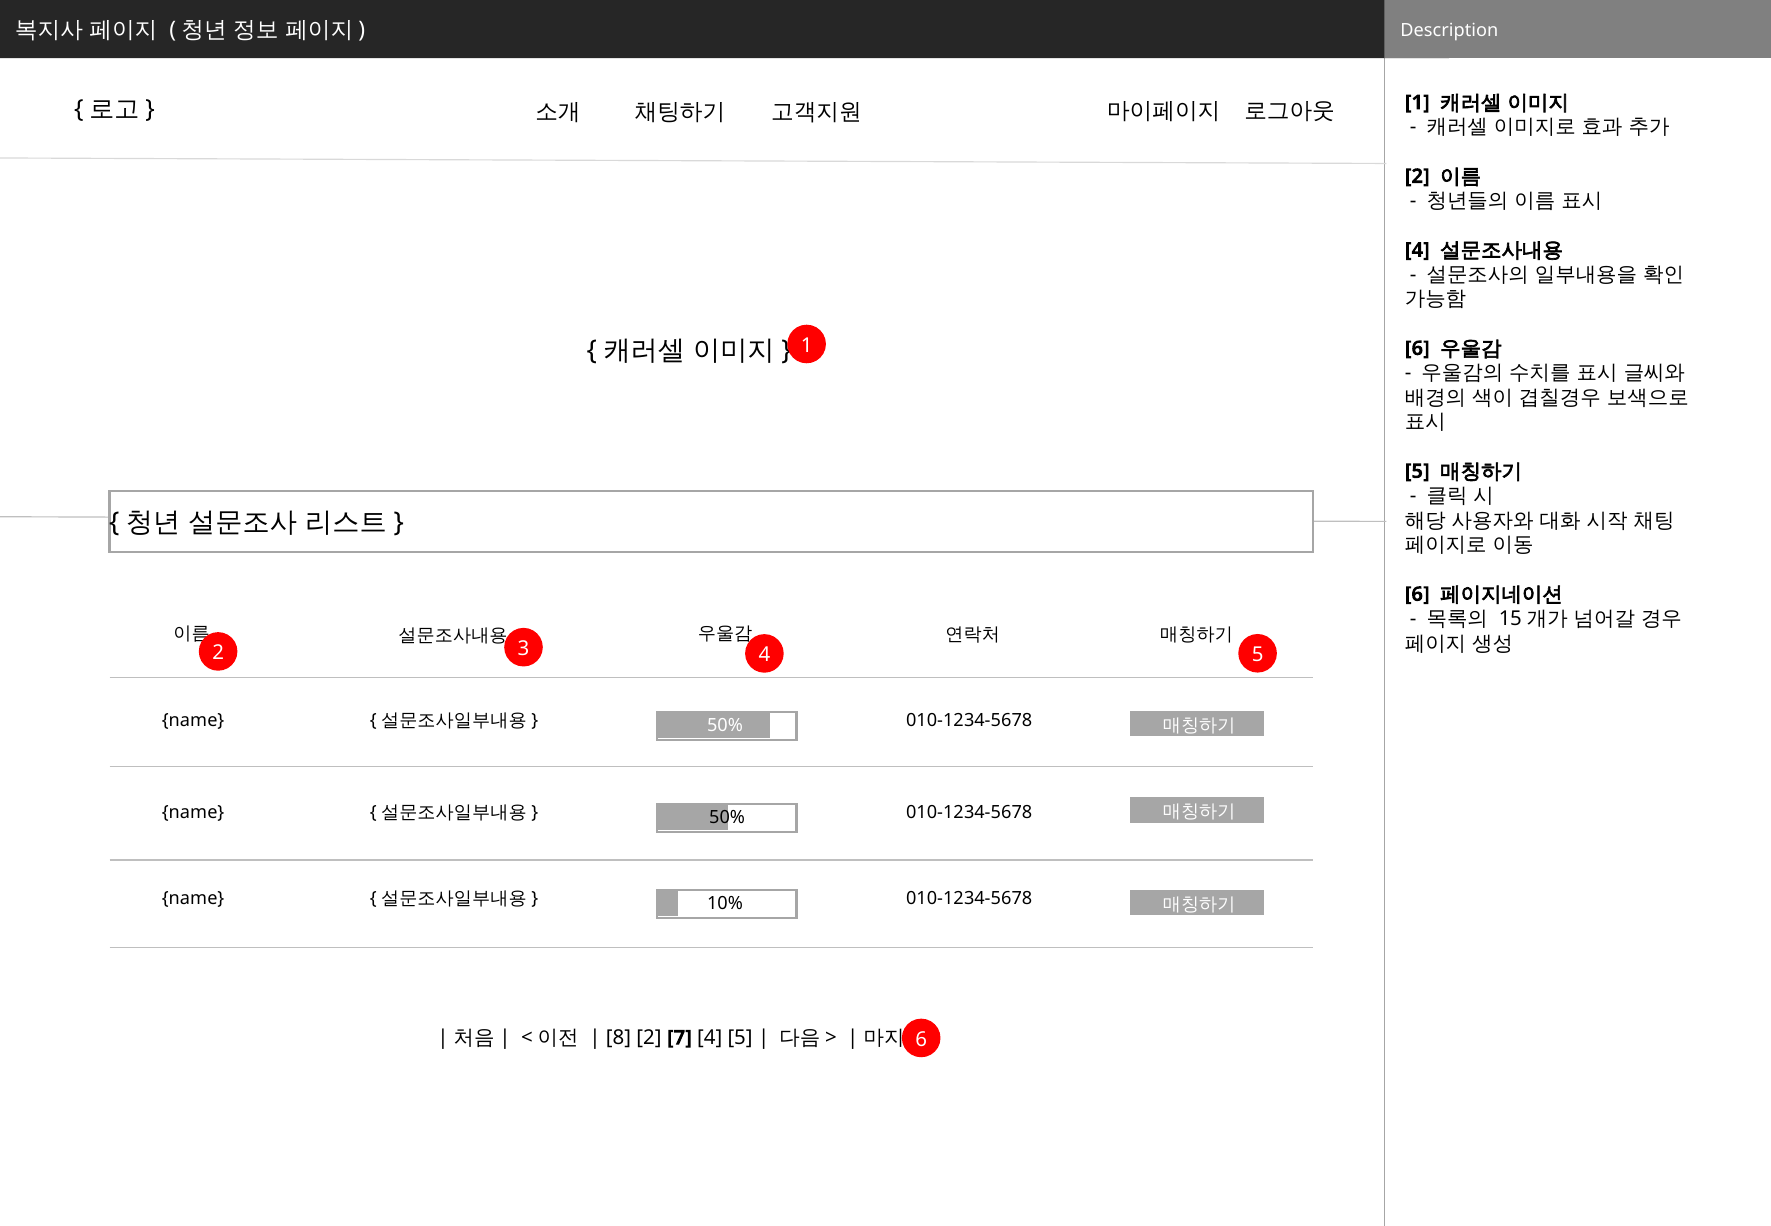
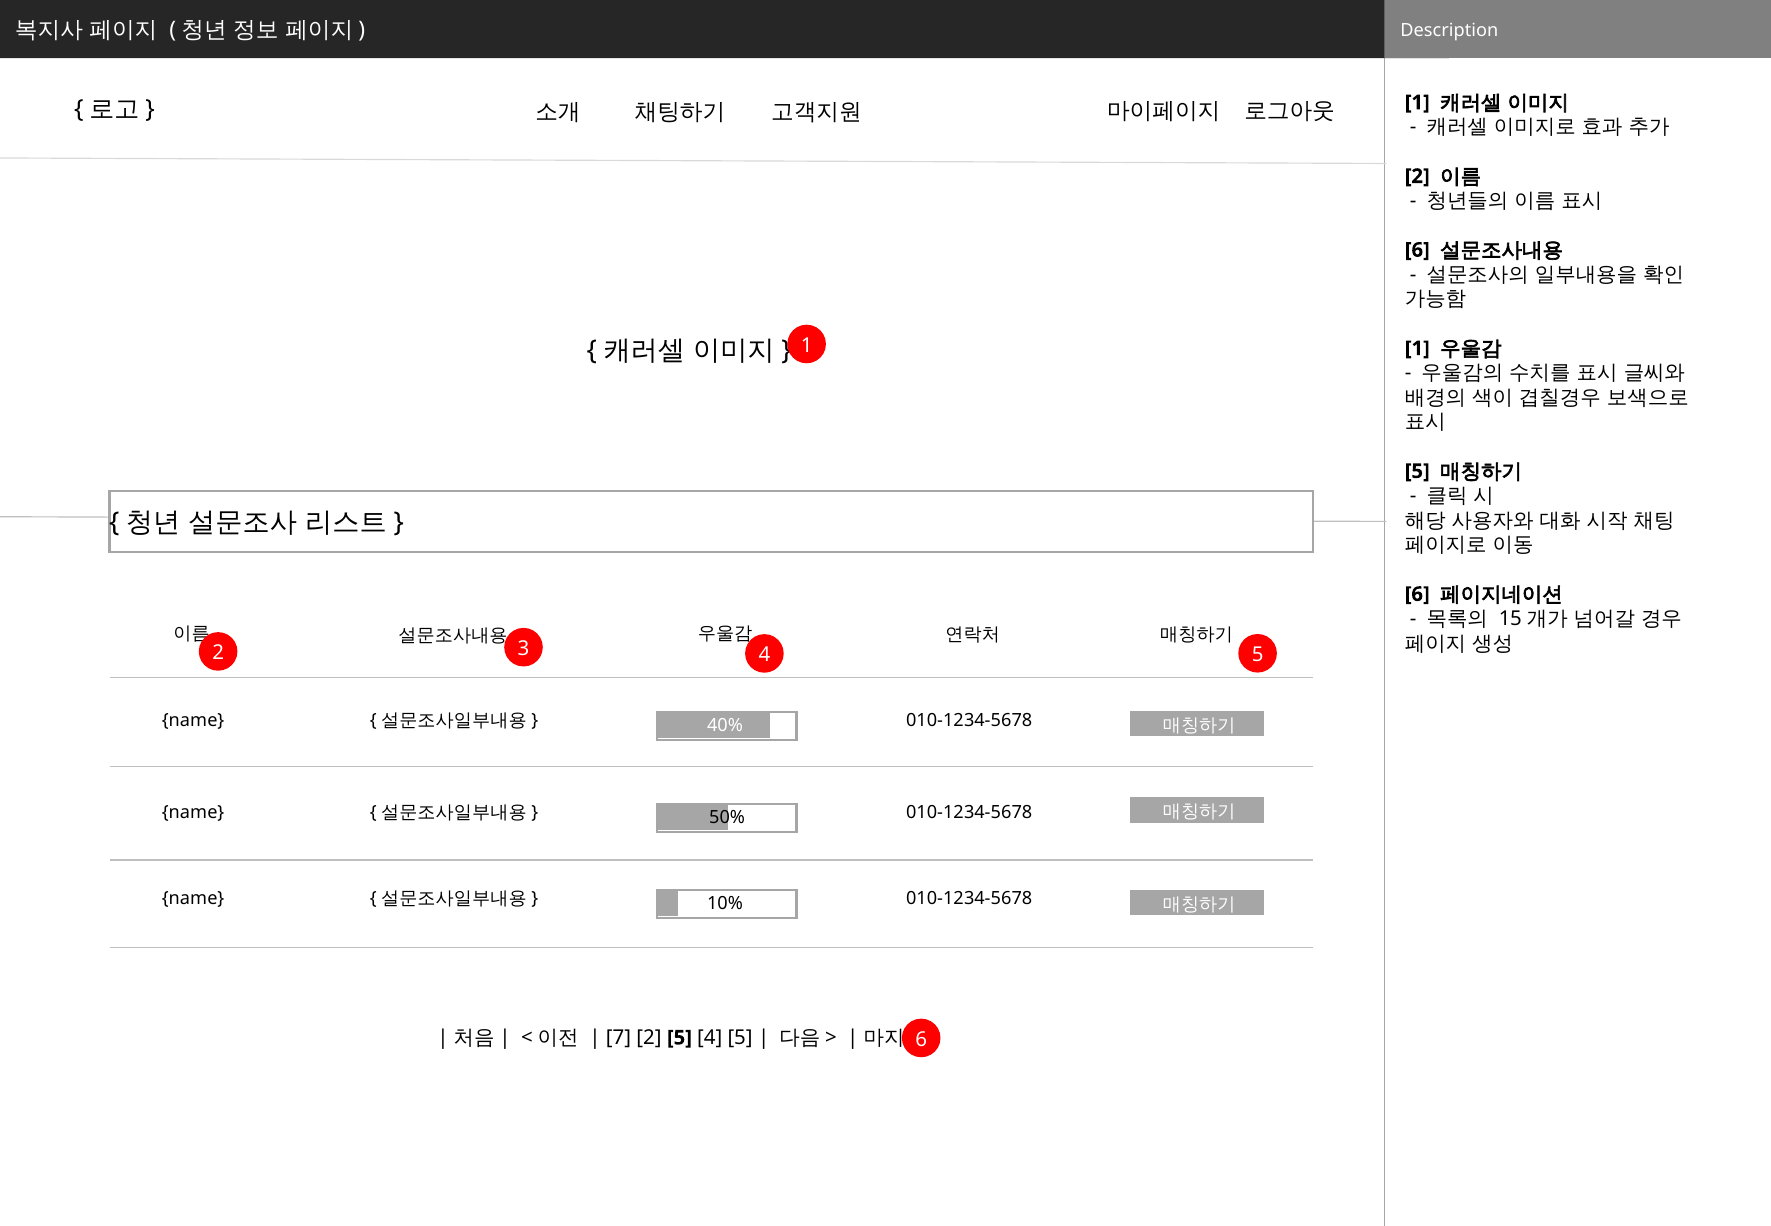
4: 4 -> 6 (1417, 250)
6: 6 -> 1 (1417, 348)
50%: 50% -> 40% (725, 726)
8: 8 -> 7 (618, 1038)
2 7: 7 -> 5 (679, 1038)
